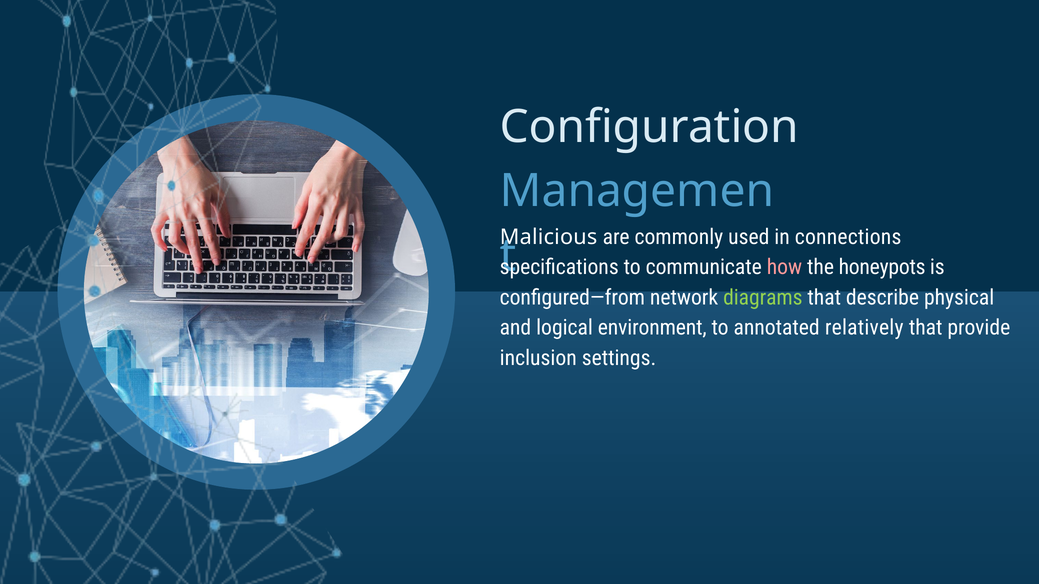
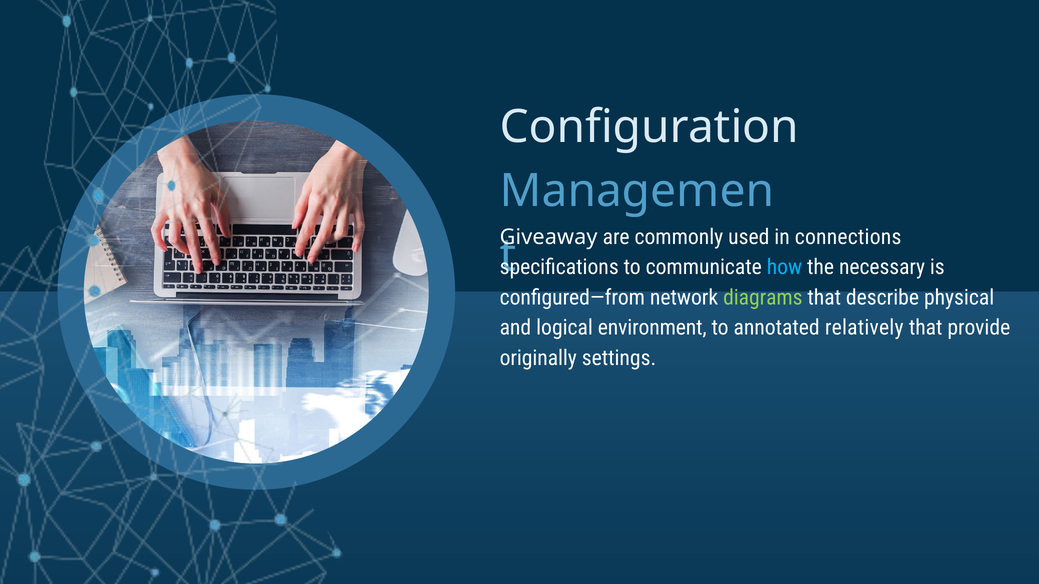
Malicious: Malicious -> Giveaway (549, 237)
how colour: pink -> light blue (784, 267)
honeypots: honeypots -> necessary (882, 267)
inclusion: inclusion -> originally (538, 358)
